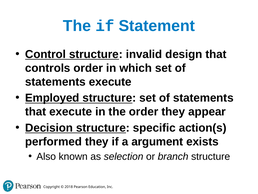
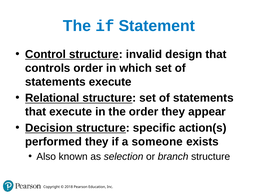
Employed: Employed -> Relational (52, 98)
argument: argument -> someone (157, 141)
